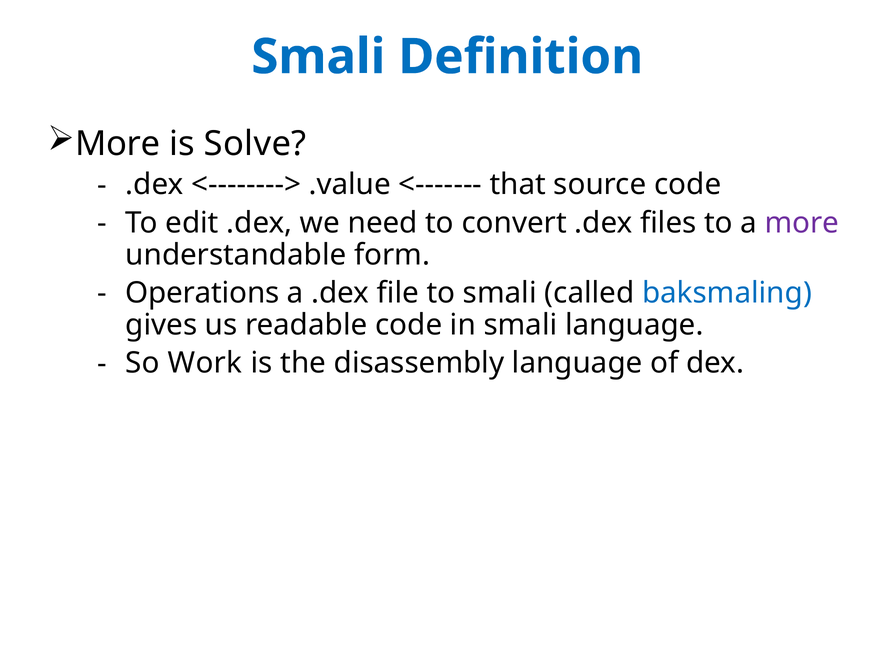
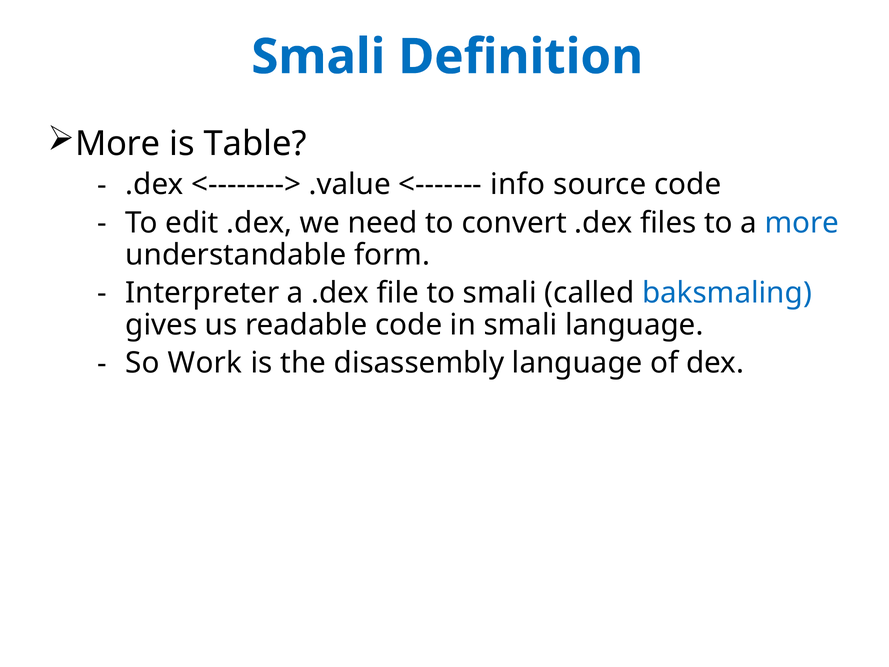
Solve: Solve -> Table (255, 144)
that: that -> info (518, 185)
more colour: purple -> blue (802, 223)
Operations: Operations -> Interpreter (202, 293)
